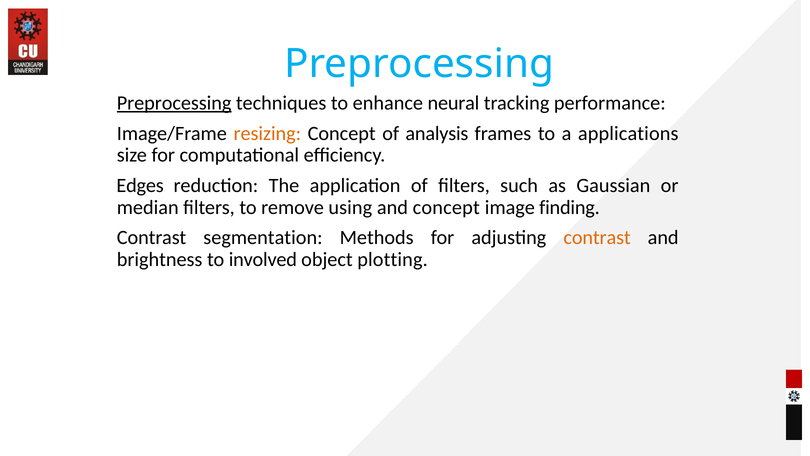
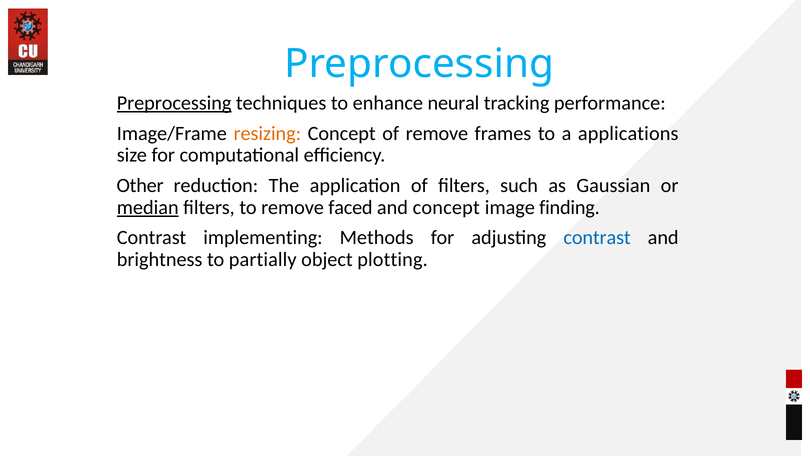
of analysis: analysis -> remove (437, 133)
Edges: Edges -> Other (140, 185)
median underline: none -> present (148, 207)
using: using -> faced (350, 207)
segmentation: segmentation -> implementing (263, 238)
contrast colour: orange -> blue (597, 238)
involved: involved -> partially (263, 259)
